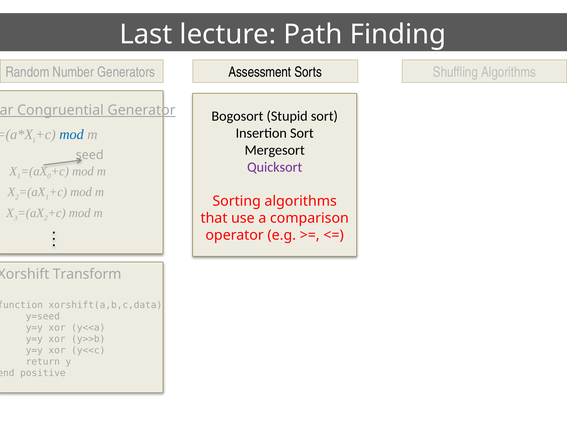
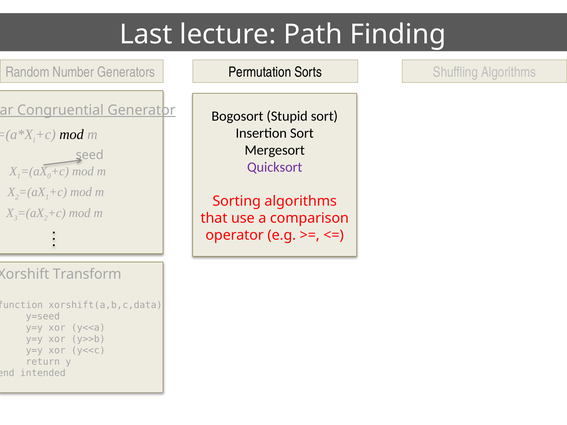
Assessment: Assessment -> Permutation (260, 72)
mod colour: blue -> black (72, 135)
positive: positive -> intended (43, 373)
